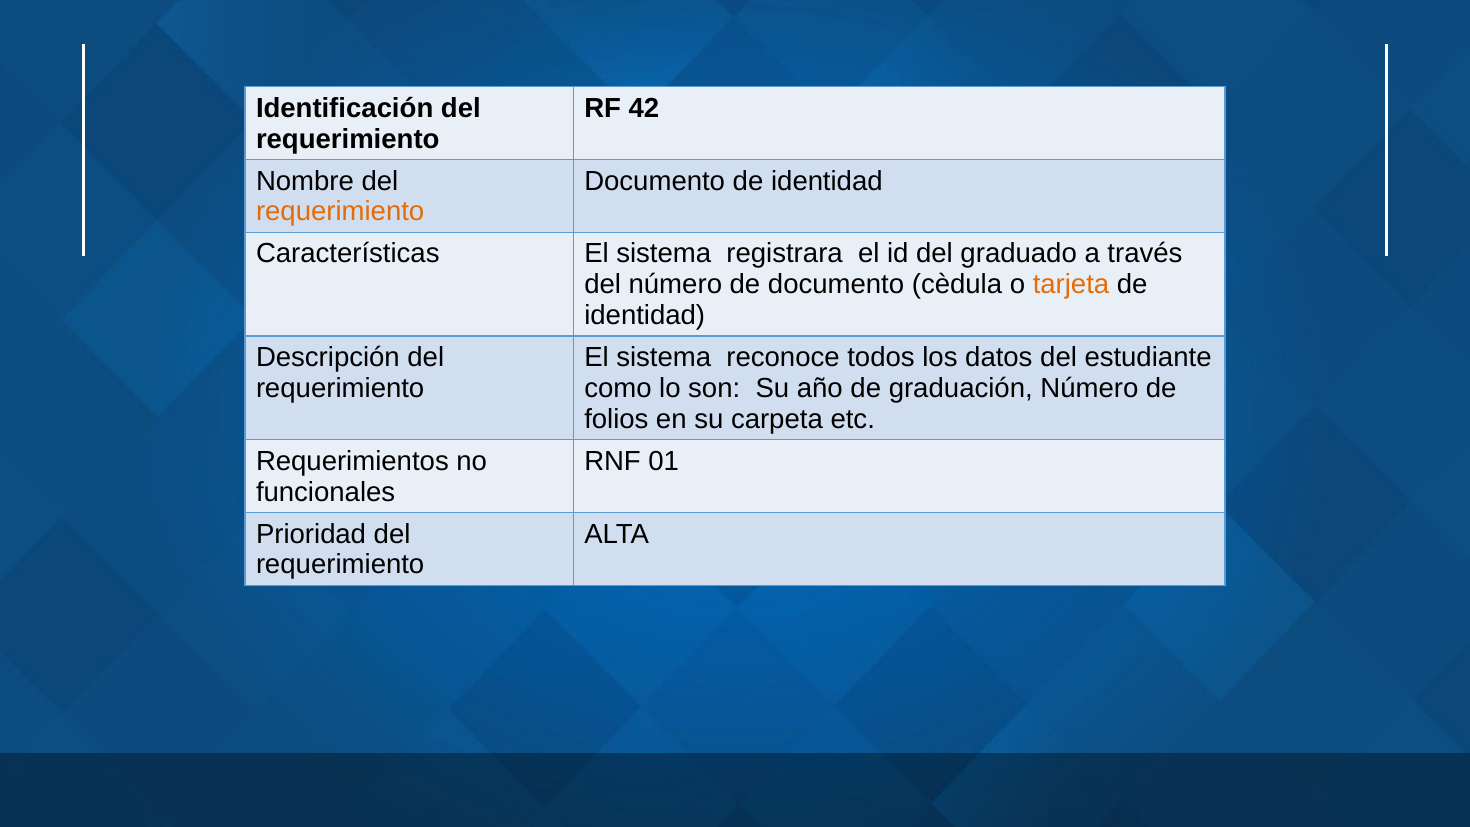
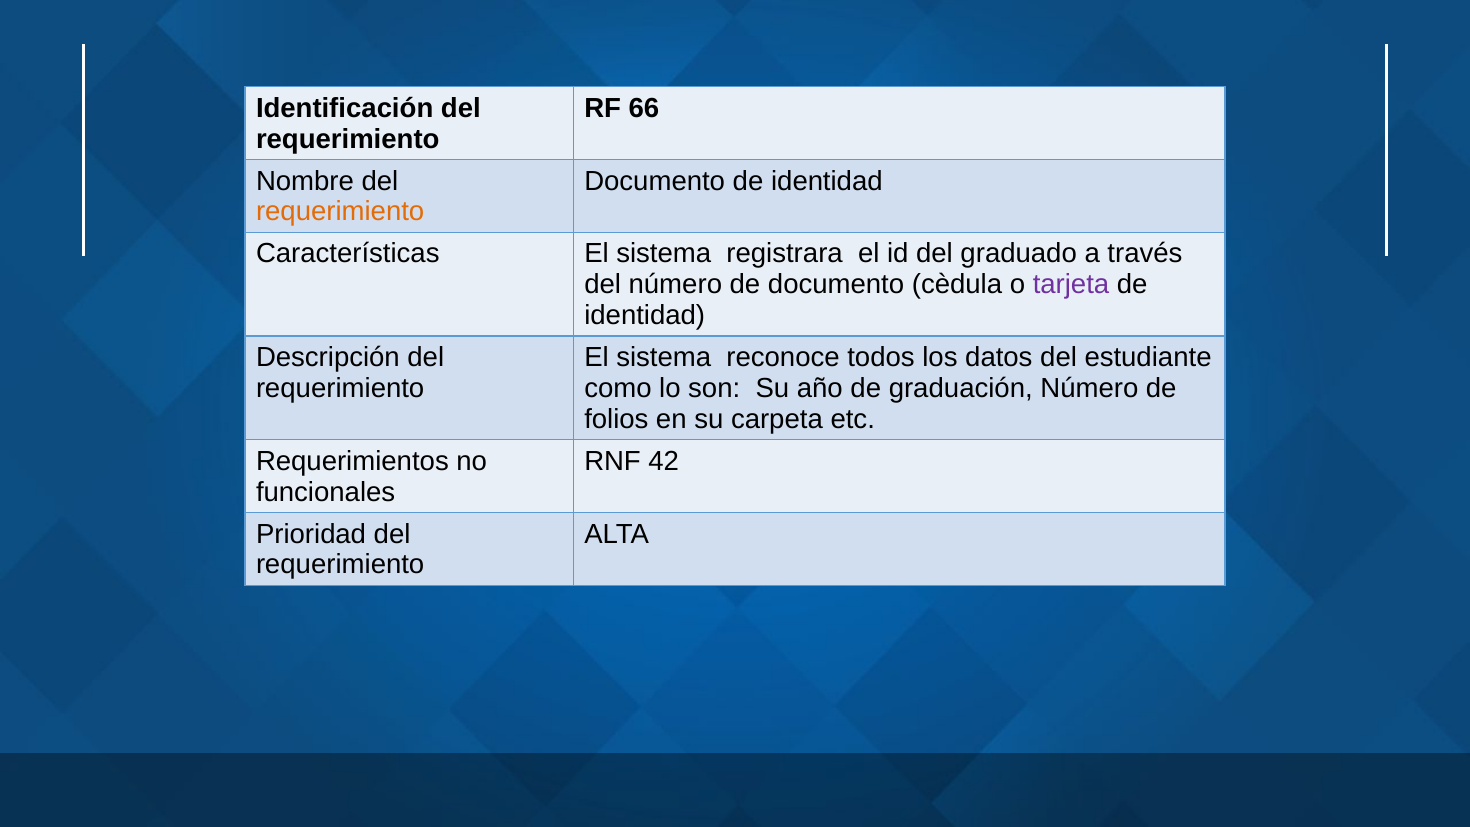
42: 42 -> 66 (644, 108)
tarjeta colour: orange -> purple (1071, 285)
01: 01 -> 42 (664, 461)
